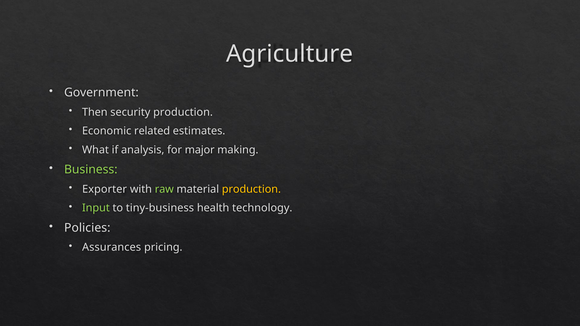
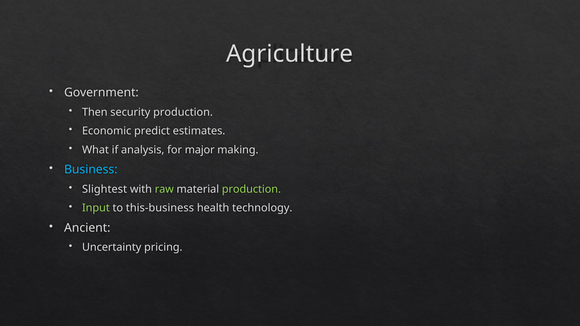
related: related -> predict (152, 131)
Business colour: light green -> light blue (91, 170)
Exporter: Exporter -> Slightest (105, 189)
production colour: yellow -> light green (251, 189)
tiny-business: tiny-business -> this-business (160, 208)
Policies: Policies -> Ancient (87, 228)
Assurances: Assurances -> Uncertainty (112, 248)
